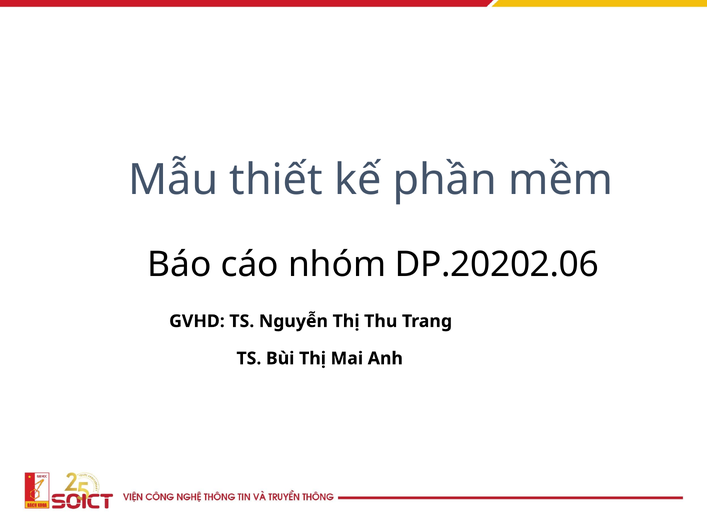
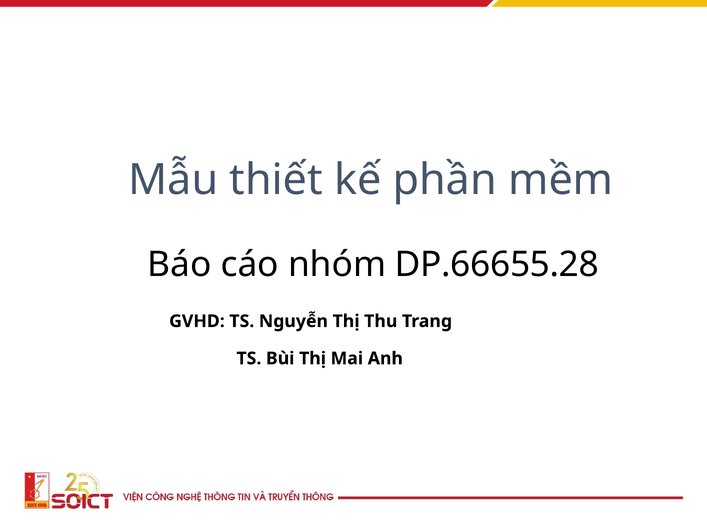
DP.20202.06: DP.20202.06 -> DP.66655.28 (497, 265)
